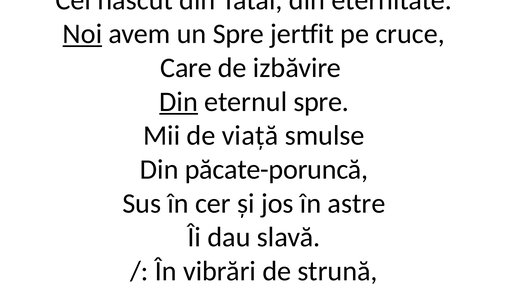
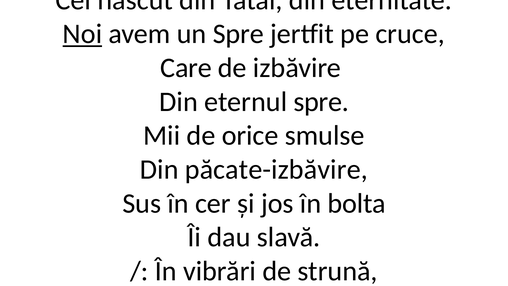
Din underline: present -> none (179, 102)
viață: viață -> orice (250, 136)
păcate-poruncă: păcate-poruncă -> păcate-izbăvire (276, 169)
astre: astre -> bolta (357, 203)
